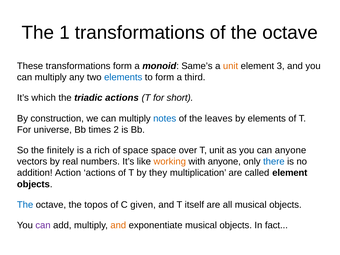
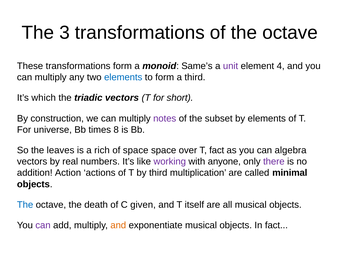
1: 1 -> 3 (64, 33)
unit colour: orange -> purple (231, 66)
3: 3 -> 4 (281, 66)
triadic actions: actions -> vectors (122, 98)
notes colour: blue -> purple (165, 118)
leaves: leaves -> subset (219, 118)
2: 2 -> 8 (116, 130)
finitely: finitely -> leaves (61, 150)
T unit: unit -> fact (217, 150)
can anyone: anyone -> algebra (291, 150)
working colour: orange -> purple (170, 162)
there colour: blue -> purple (274, 162)
by they: they -> third (158, 173)
called element: element -> minimal (290, 173)
topos: topos -> death (96, 205)
